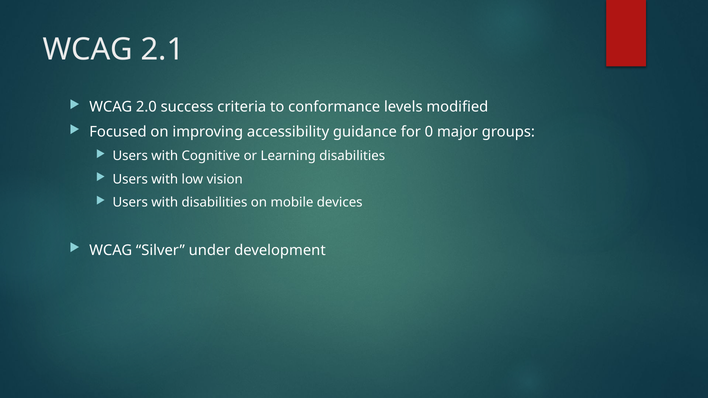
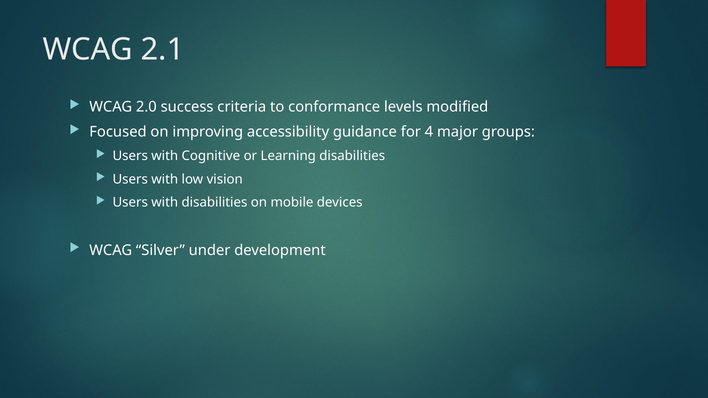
0: 0 -> 4 (429, 132)
